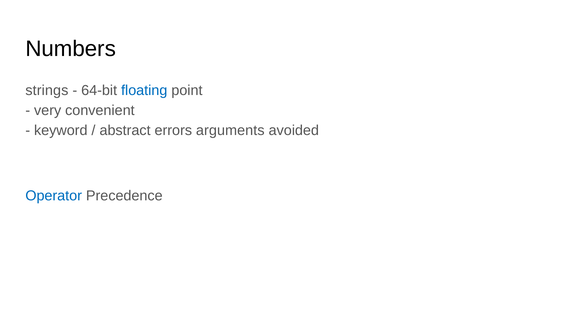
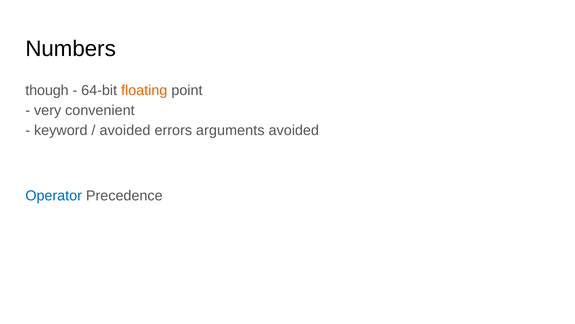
strings: strings -> though (47, 90)
floating colour: blue -> orange (144, 90)
abstract: abstract -> avoided (125, 130)
